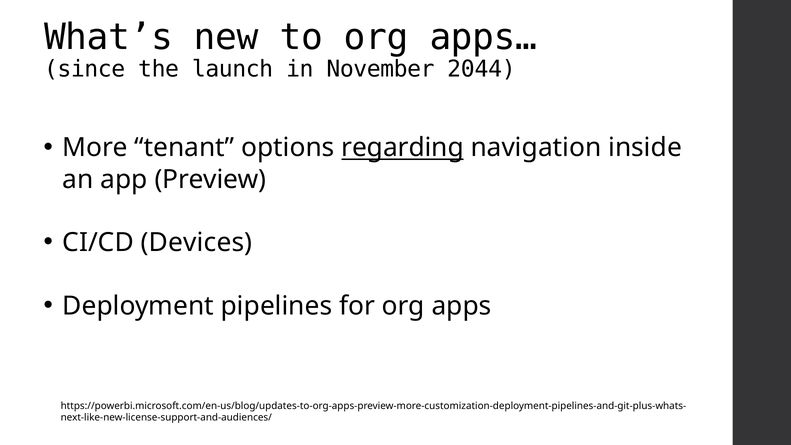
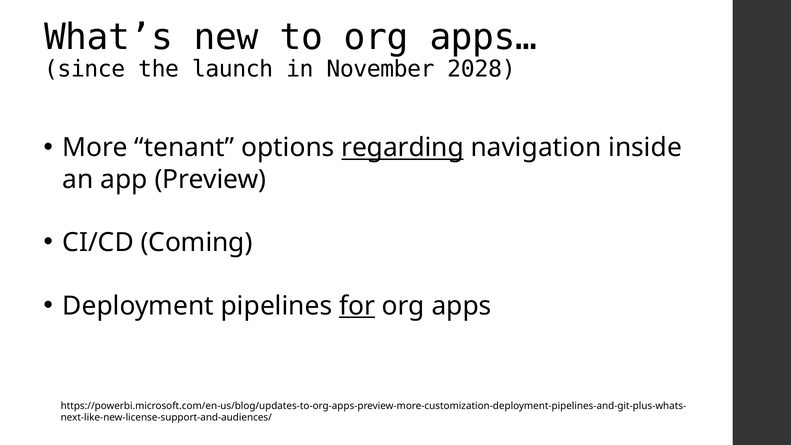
2044: 2044 -> 2028 (481, 69)
Devices: Devices -> Coming (197, 243)
for underline: none -> present (357, 306)
